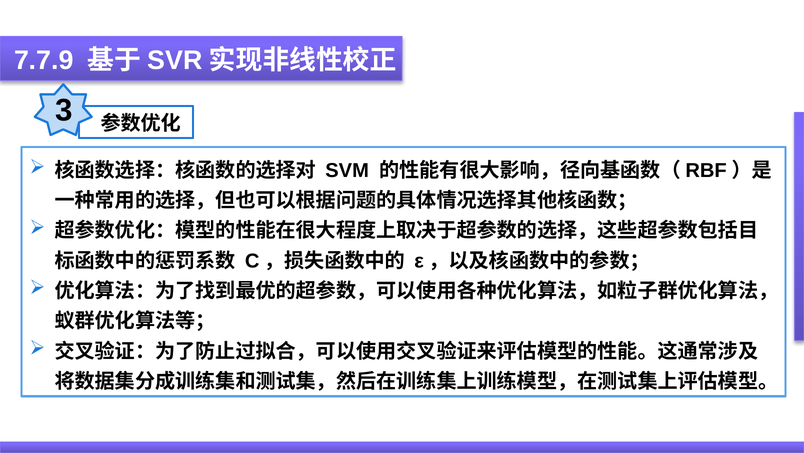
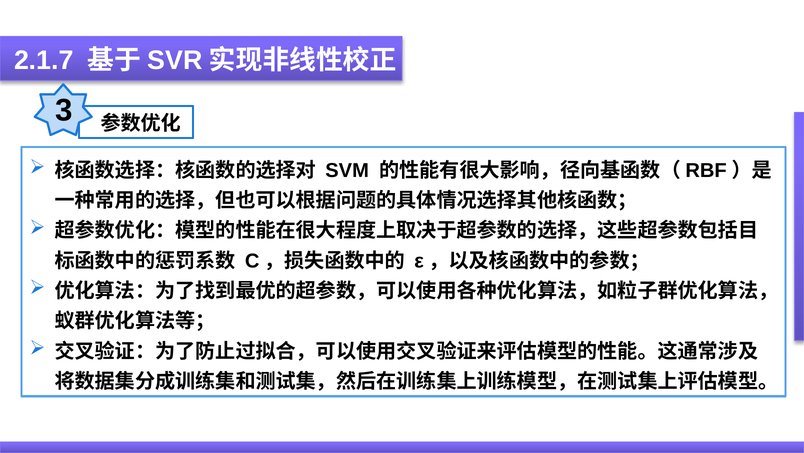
7.7.9: 7.7.9 -> 2.1.7 (44, 60)
